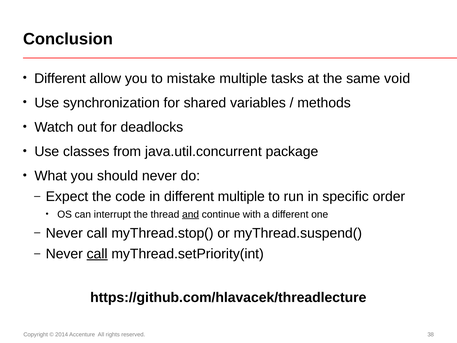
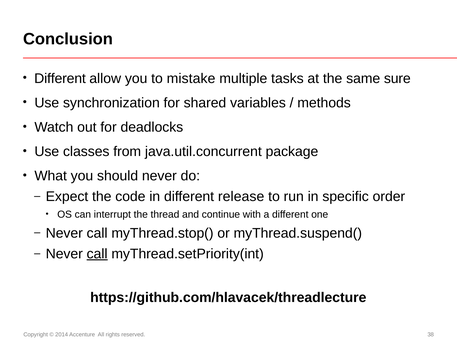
void: void -> sure (397, 78)
different multiple: multiple -> release (241, 196)
and underline: present -> none (191, 214)
